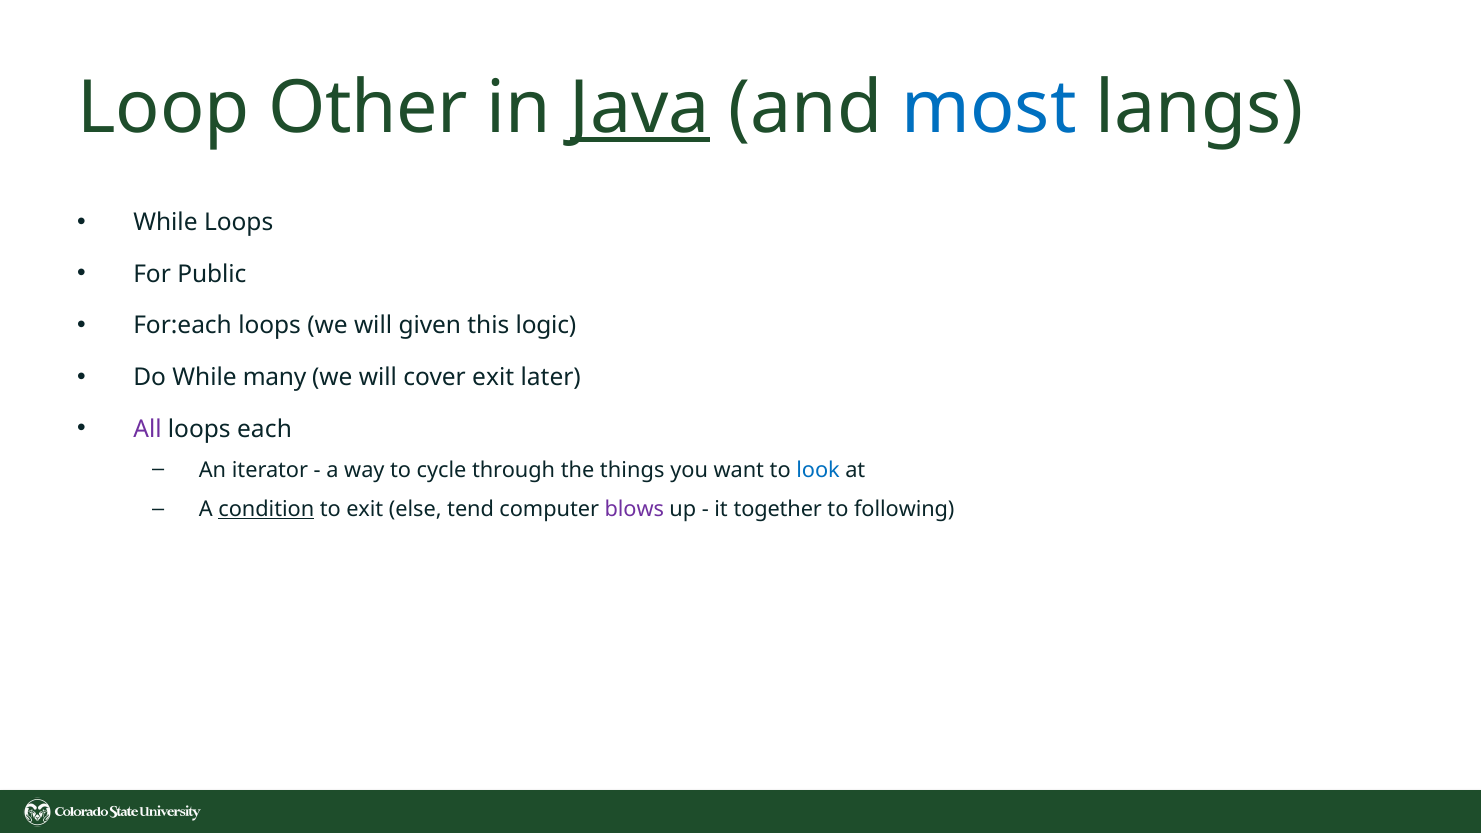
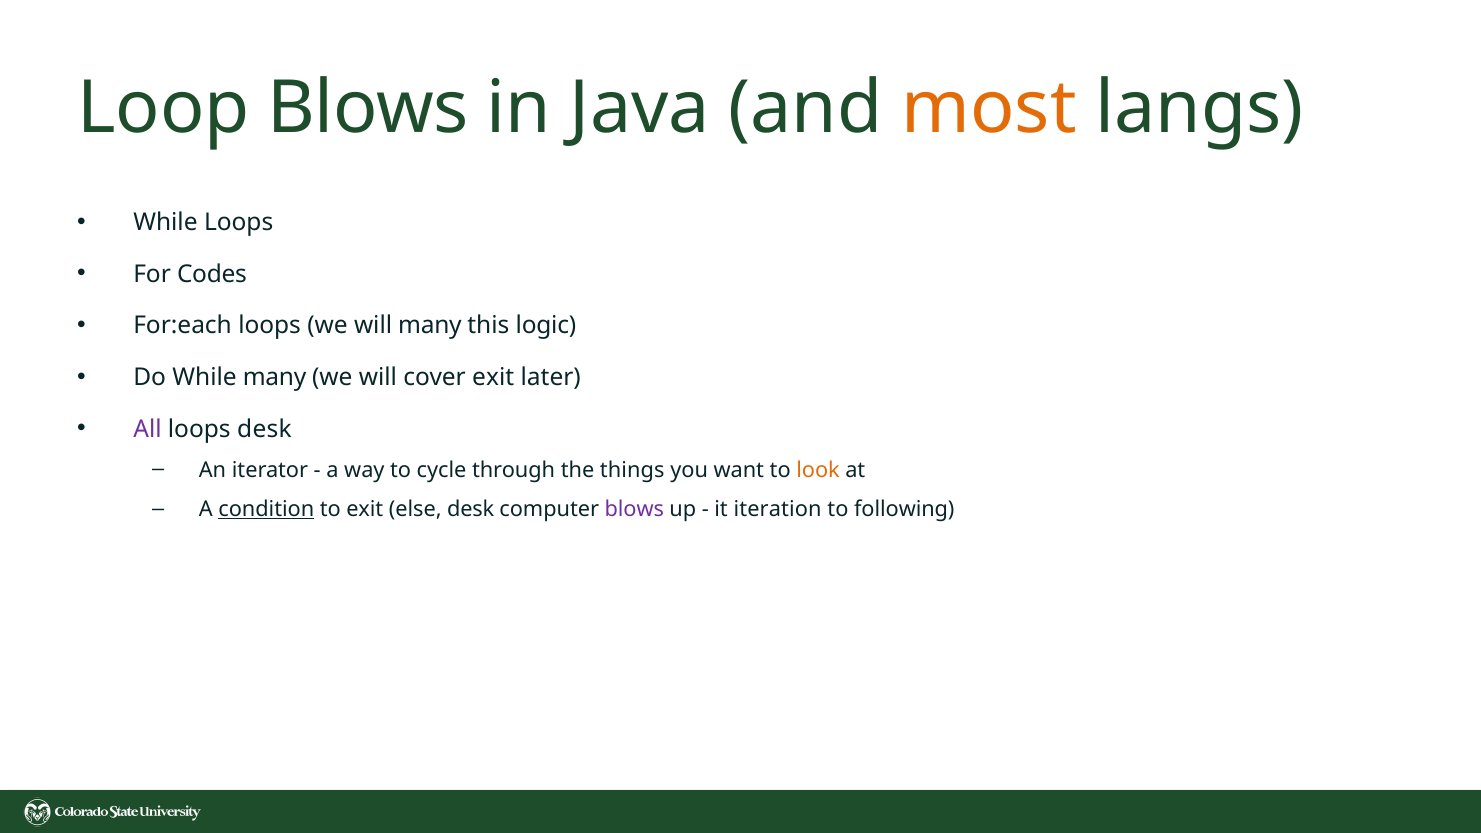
Loop Other: Other -> Blows (368, 108)
Java underline: present -> none (640, 108)
most colour: blue -> orange (989, 108)
Public: Public -> Codes (212, 274)
will given: given -> many (430, 326)
loops each: each -> desk (264, 429)
look colour: blue -> orange (818, 470)
else tend: tend -> desk (471, 509)
together: together -> iteration (778, 509)
